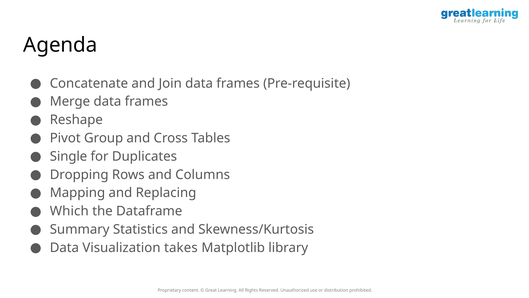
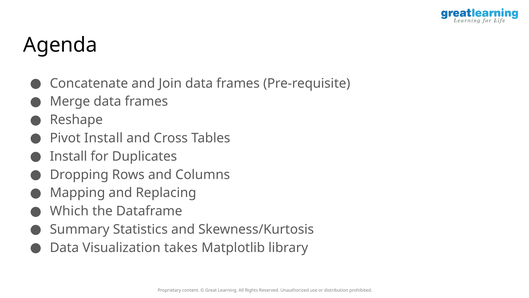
Pivot Group: Group -> Install (103, 138)
Single: Single -> Install (68, 156)
